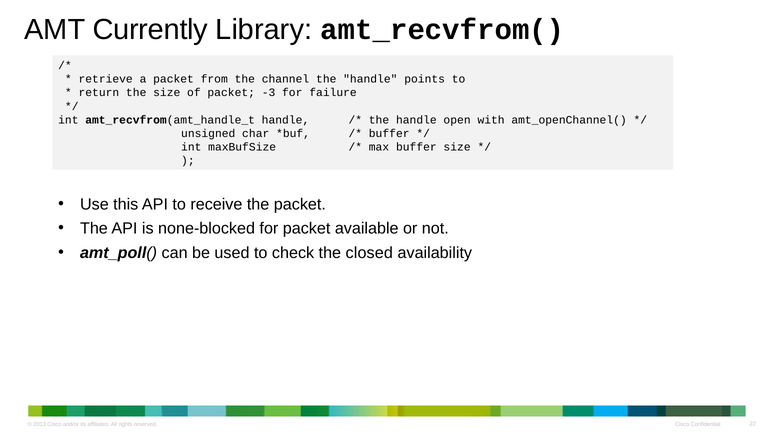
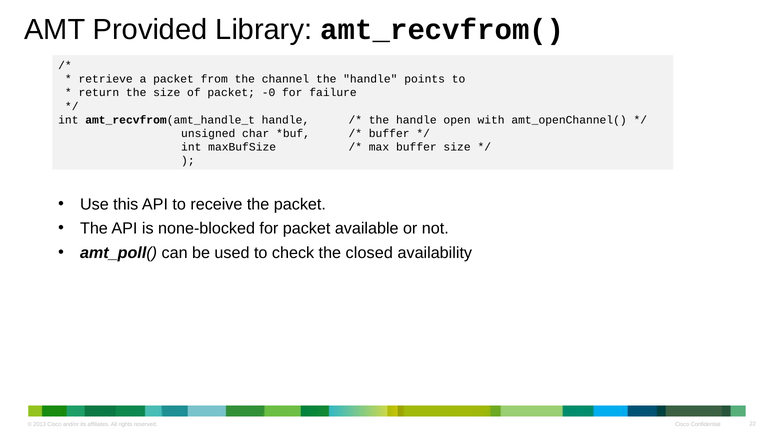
Currently: Currently -> Provided (150, 29)
-3: -3 -> -0 (269, 93)
